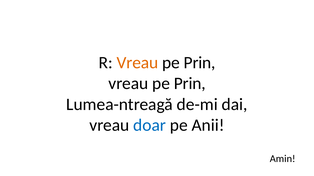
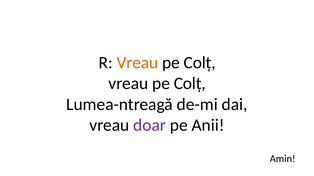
Prin: Prin -> Colț (200, 63)
Prin: Prin -> Colț (190, 84)
doar colour: blue -> purple (150, 126)
